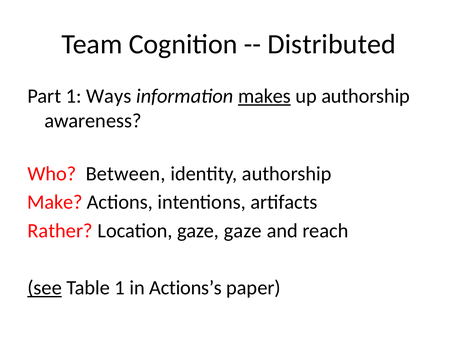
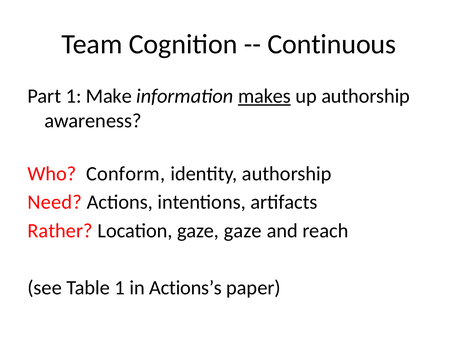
Distributed: Distributed -> Continuous (332, 44)
Ways: Ways -> Make (109, 96)
Between: Between -> Conform (126, 173)
Make: Make -> Need (55, 202)
see underline: present -> none (45, 287)
